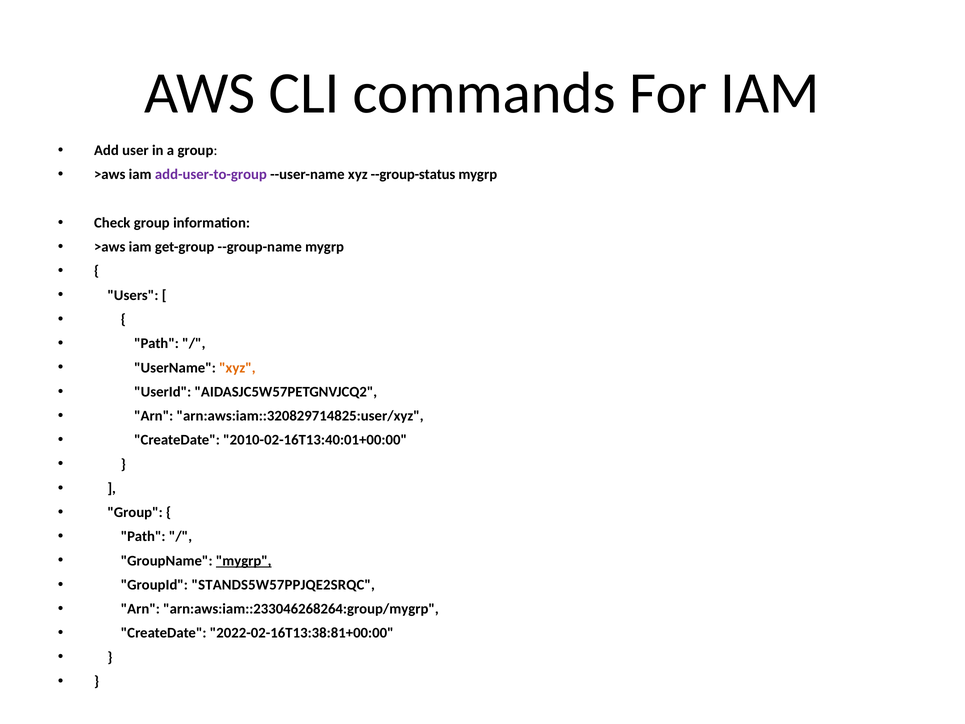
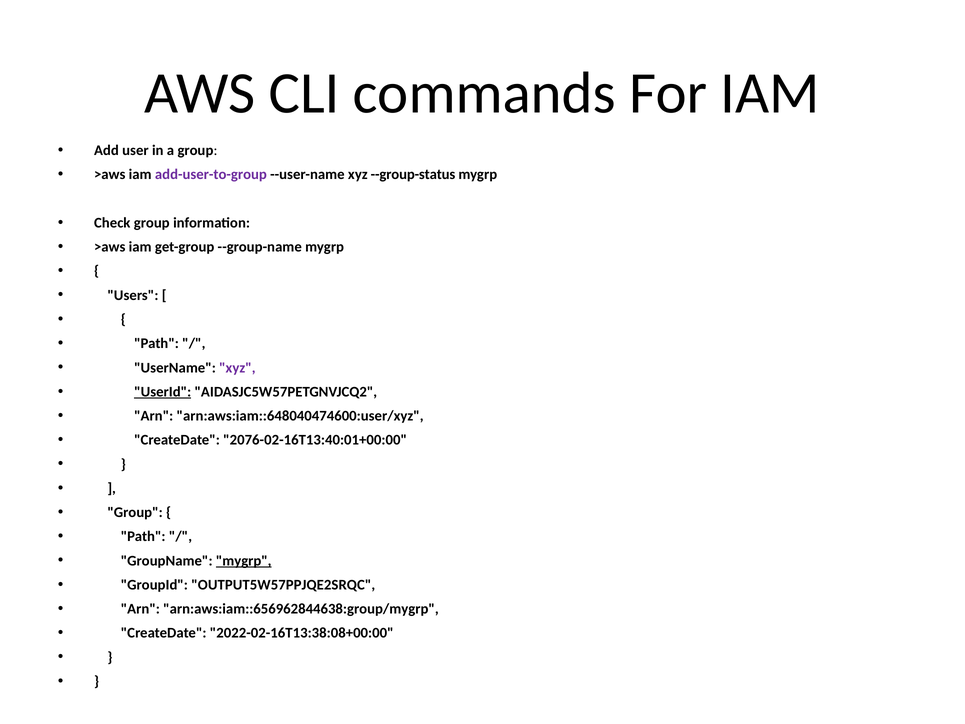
xyz colour: orange -> purple (237, 368)
UserId underline: none -> present (163, 392)
arn:aws:iam::320829714825:user/xyz: arn:aws:iam::320829714825:user/xyz -> arn:aws:iam::648040474600:user/xyz (300, 416)
2010-02-16T13:40:01+00:00: 2010-02-16T13:40:01+00:00 -> 2076-02-16T13:40:01+00:00 (315, 440)
STANDS5W57PPJQE2SRQC: STANDS5W57PPJQE2SRQC -> OUTPUT5W57PPJQE2SRQC (283, 585)
arn:aws:iam::233046268264:group/mygrp: arn:aws:iam::233046268264:group/mygrp -> arn:aws:iam::656962844638:group/mygrp (301, 609)
2022-02-16T13:38:81+00:00: 2022-02-16T13:38:81+00:00 -> 2022-02-16T13:38:08+00:00 (302, 633)
